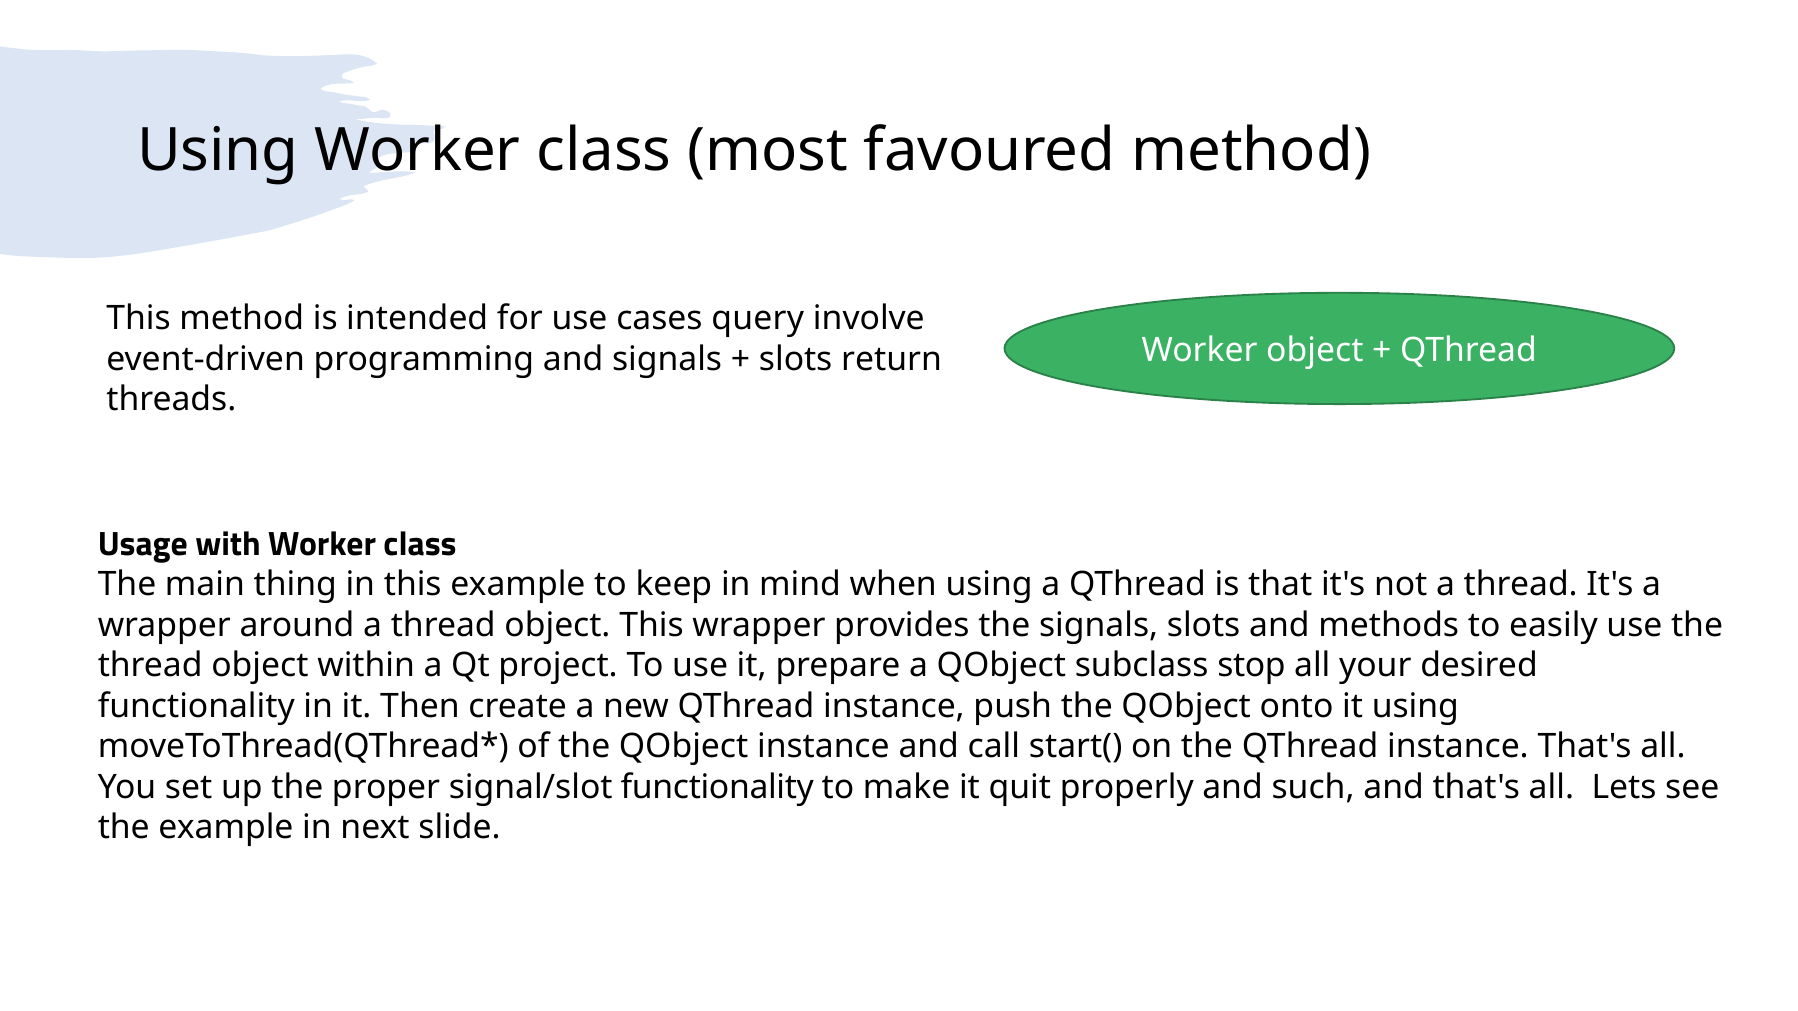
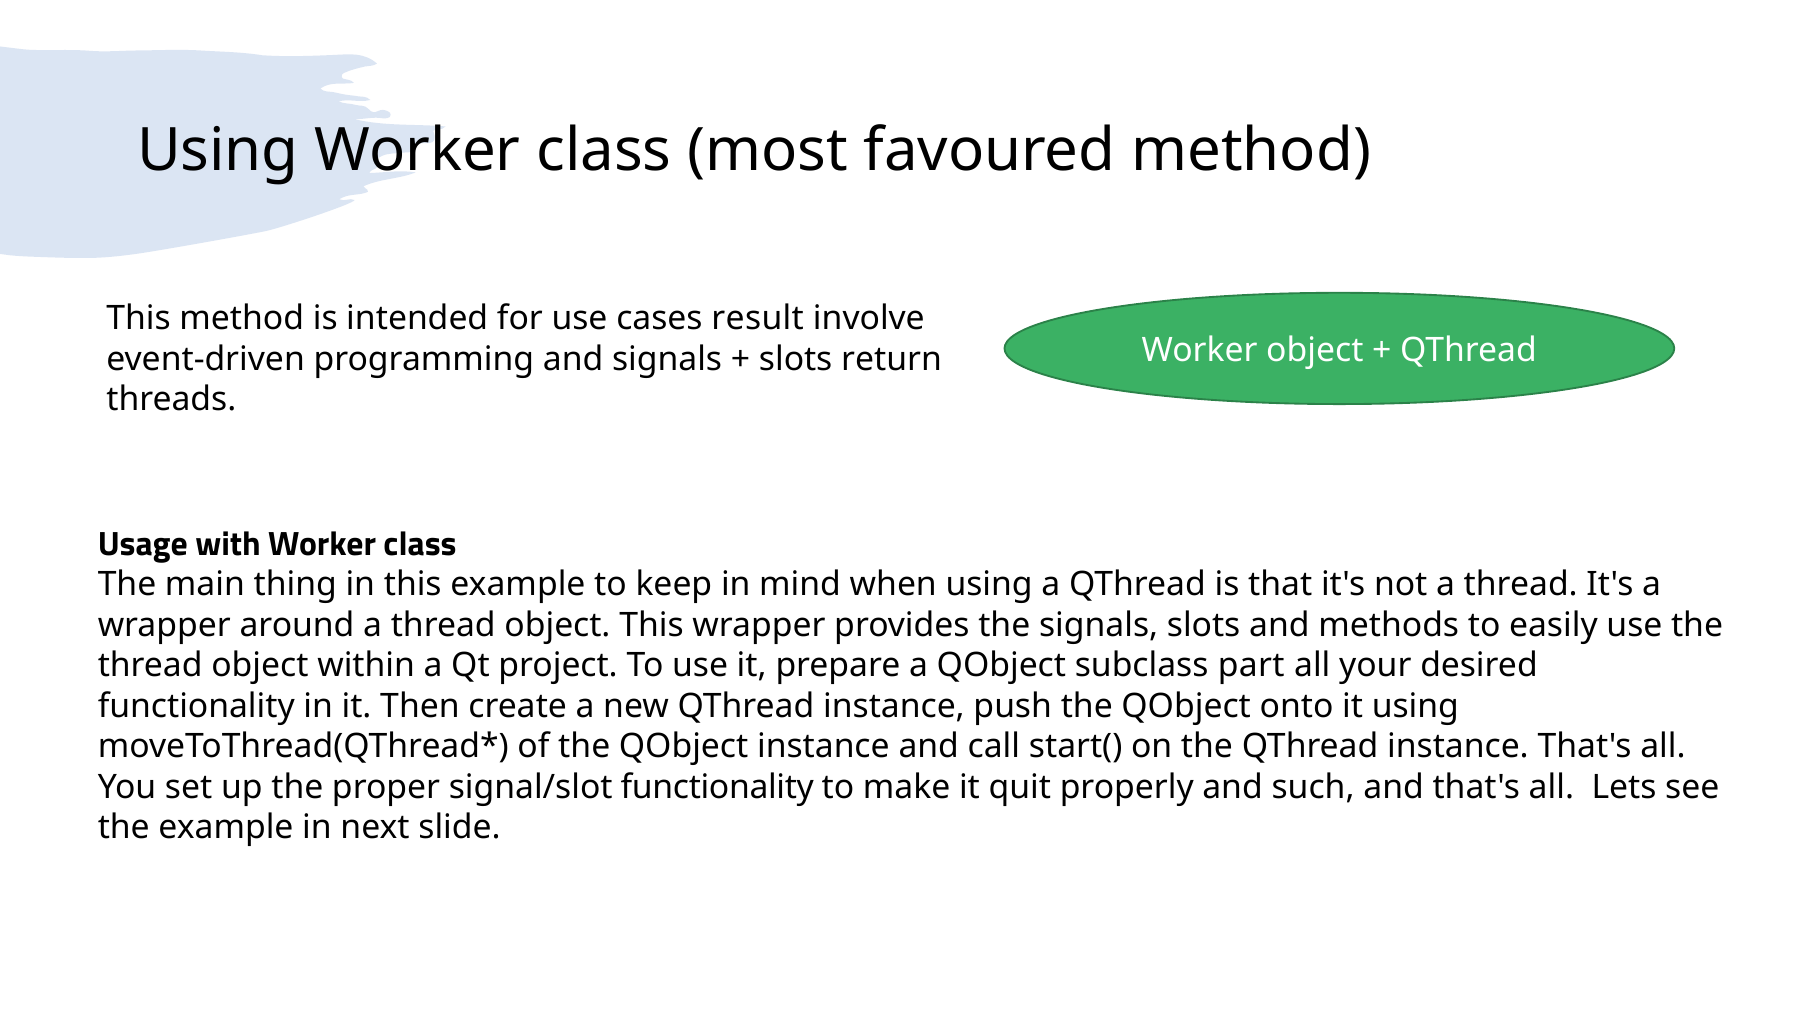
query: query -> result (758, 319)
stop: stop -> part (1251, 666)
